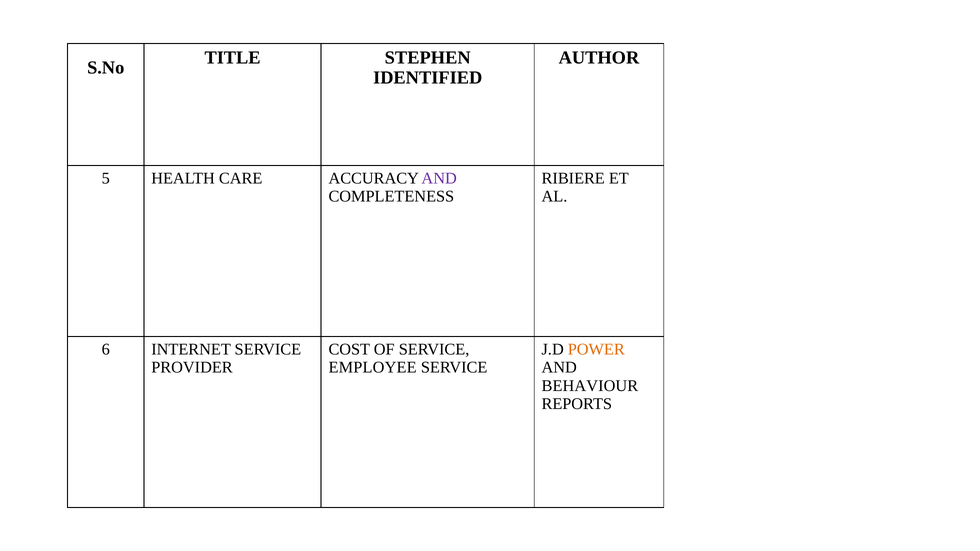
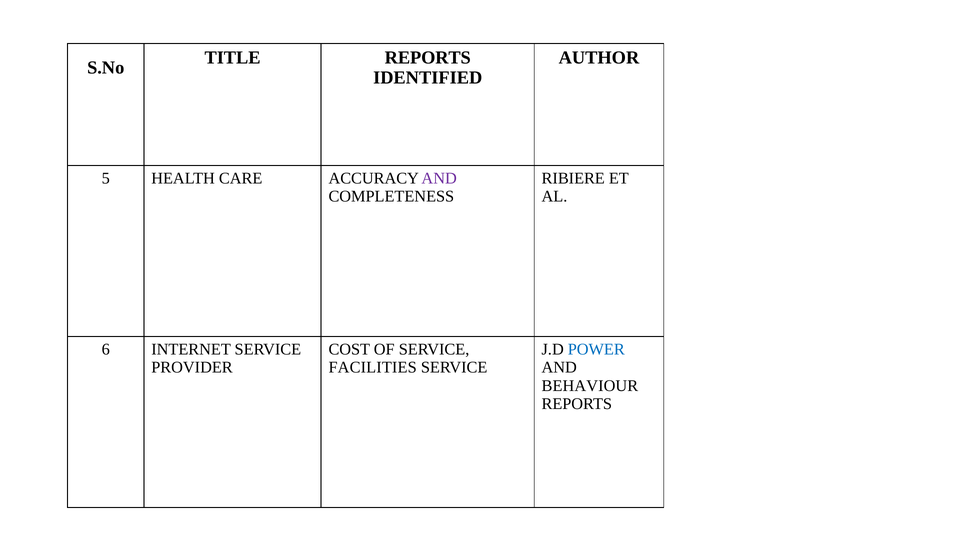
TITLE STEPHEN: STEPHEN -> REPORTS (428, 58)
POWER colour: orange -> blue (596, 350)
EMPLOYEE: EMPLOYEE -> FACILITIES (373, 368)
